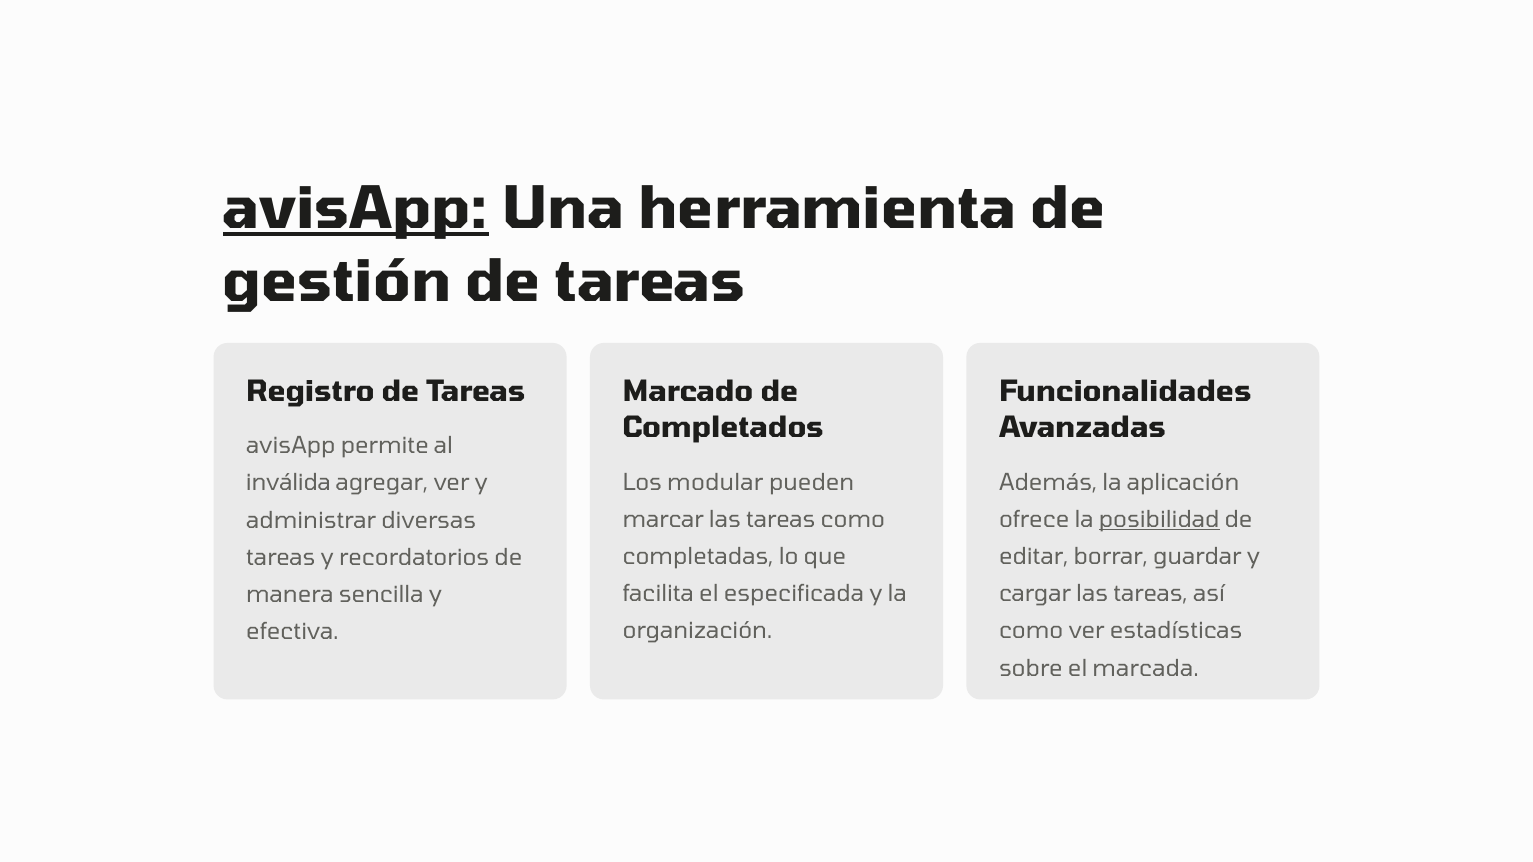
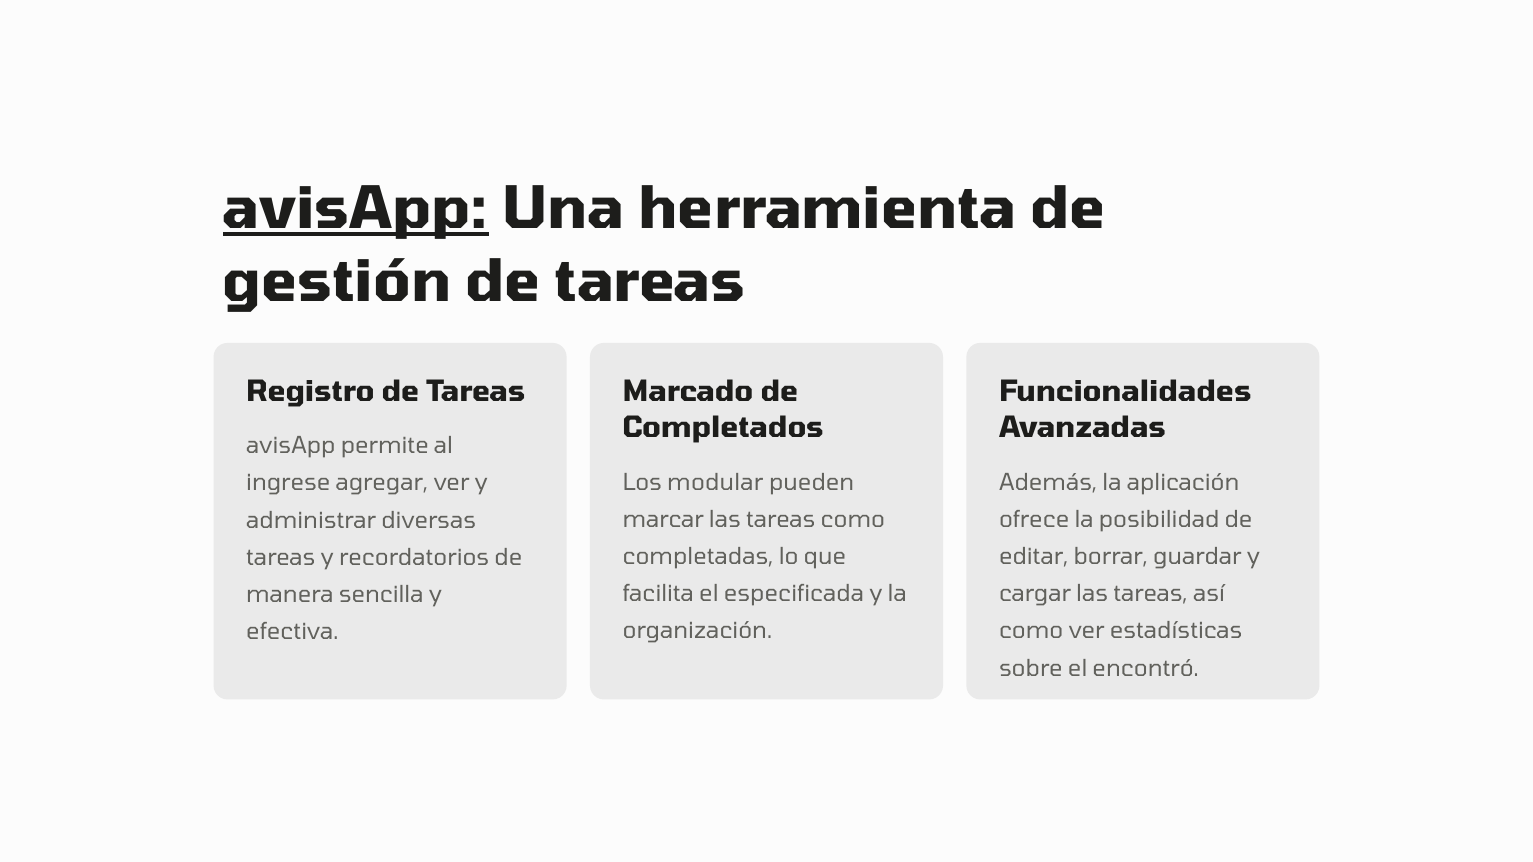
inválida: inválida -> ingrese (288, 483)
posibilidad underline: present -> none (1159, 520)
marcada: marcada -> encontró (1146, 669)
